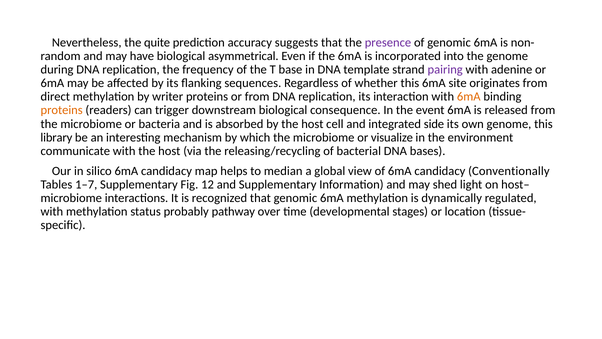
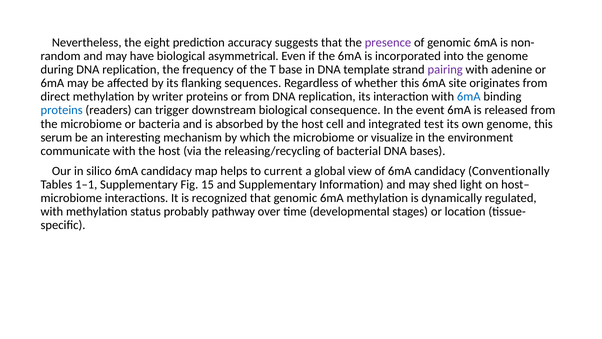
quite: quite -> eight (157, 42)
6mA colour: orange -> blue (469, 97)
proteins colour: orange -> blue (62, 110)
side: side -> test (434, 124)
library: library -> serum (56, 137)
median: median -> current (283, 171)
1–7: 1–7 -> 1–1 (86, 184)
12: 12 -> 15 (208, 184)
